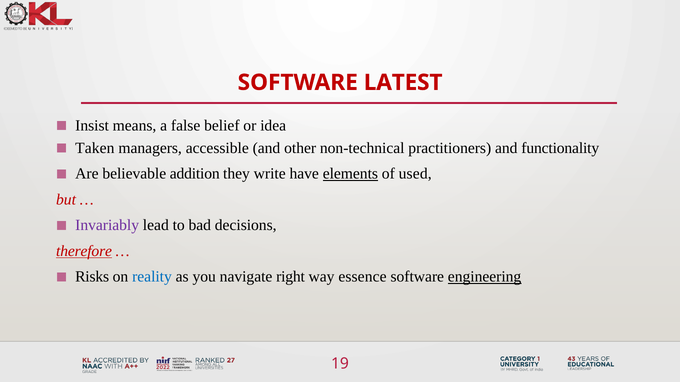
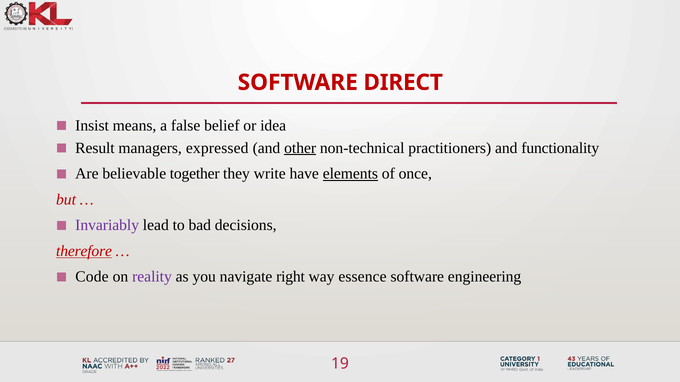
LATEST: LATEST -> DIRECT (403, 83)
Taken: Taken -> Result (95, 148)
accessible: accessible -> expressed (217, 148)
other underline: none -> present (300, 148)
addition: addition -> together (195, 174)
used: used -> once (415, 174)
Risks: Risks -> Code (92, 277)
reality colour: blue -> purple (152, 277)
engineering underline: present -> none (485, 277)
